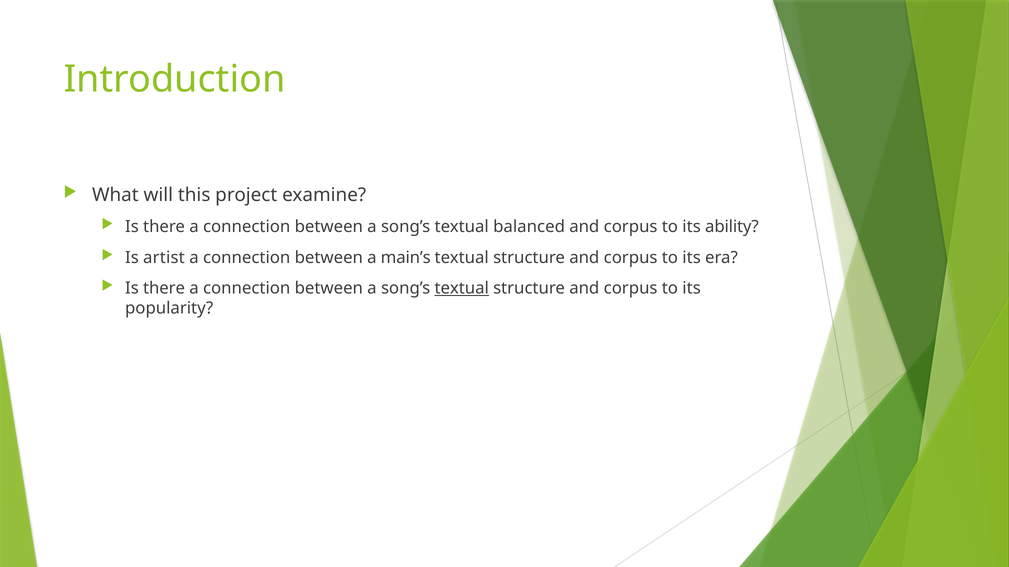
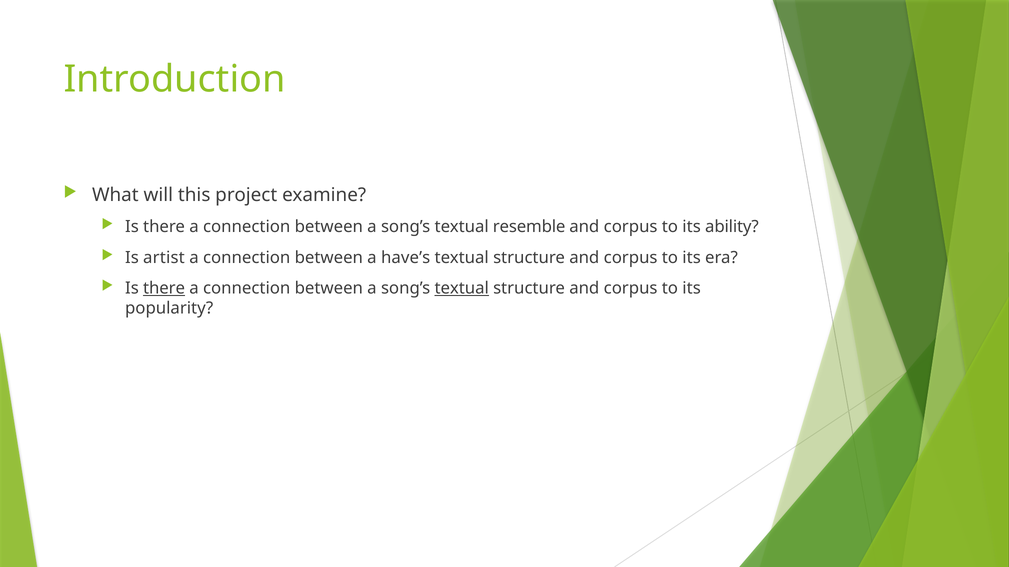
balanced: balanced -> resemble (529, 227)
main’s: main’s -> have’s (406, 258)
there underline: none -> present (164, 288)
